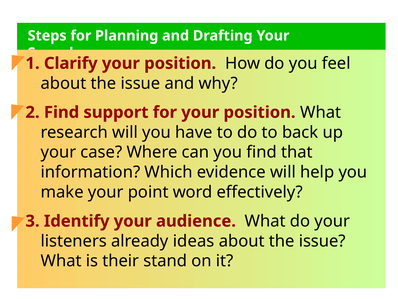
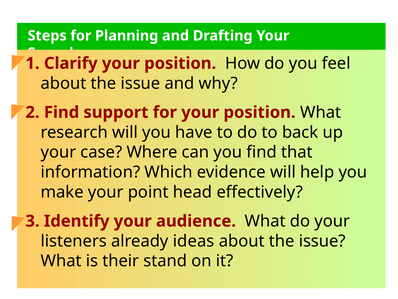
word: word -> head (192, 192)
